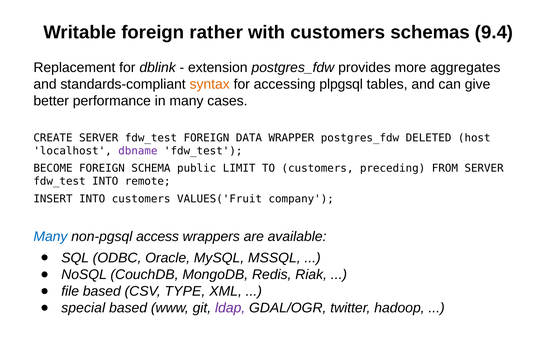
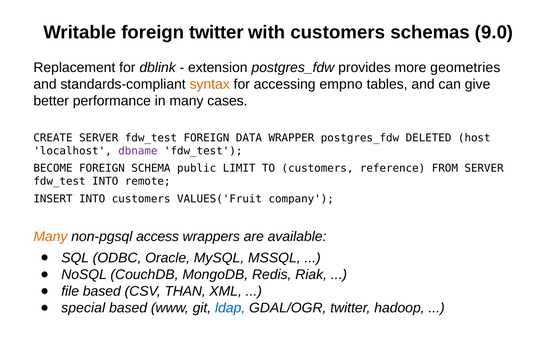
foreign rather: rather -> twitter (216, 32)
9.4: 9.4 -> 9.0 (494, 32)
aggregates: aggregates -> geometries (465, 67)
plpgsql: plpgsql -> empno (341, 84)
preceding: preceding -> reference (393, 168)
Many colour: blue -> orange (50, 237)
TYPE: TYPE -> THAN (185, 291)
ldap colour: purple -> blue (230, 308)
